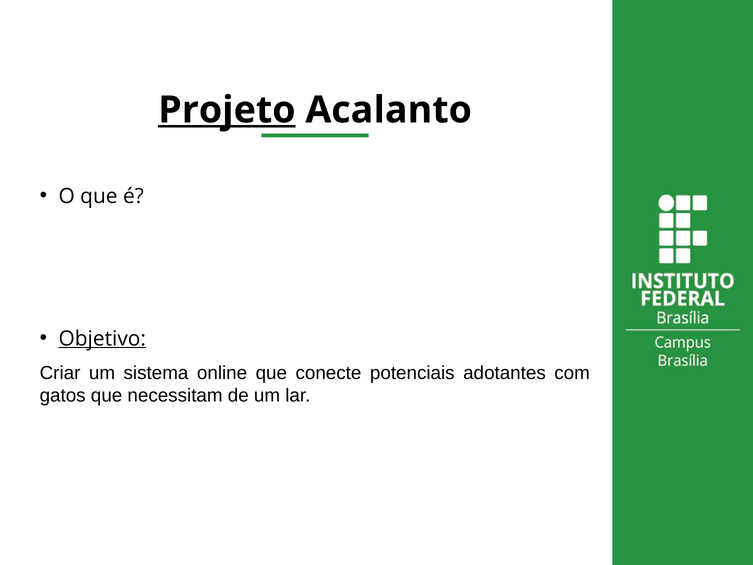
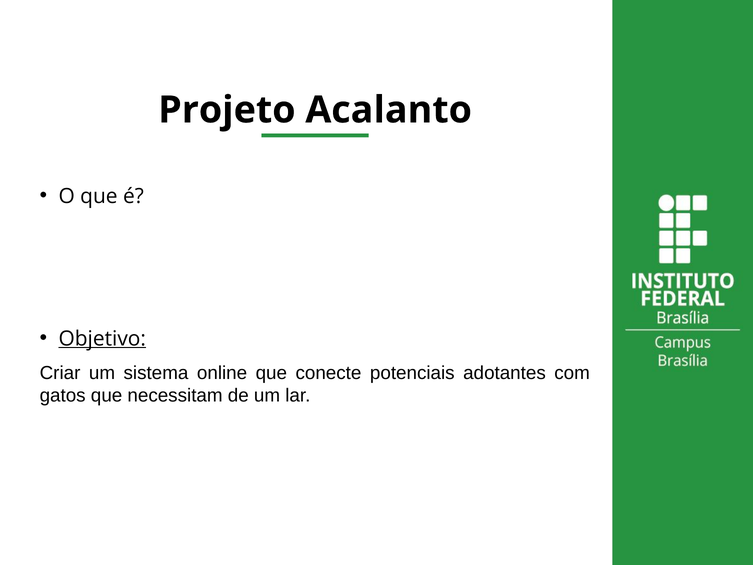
Projeto underline: present -> none (227, 110)
